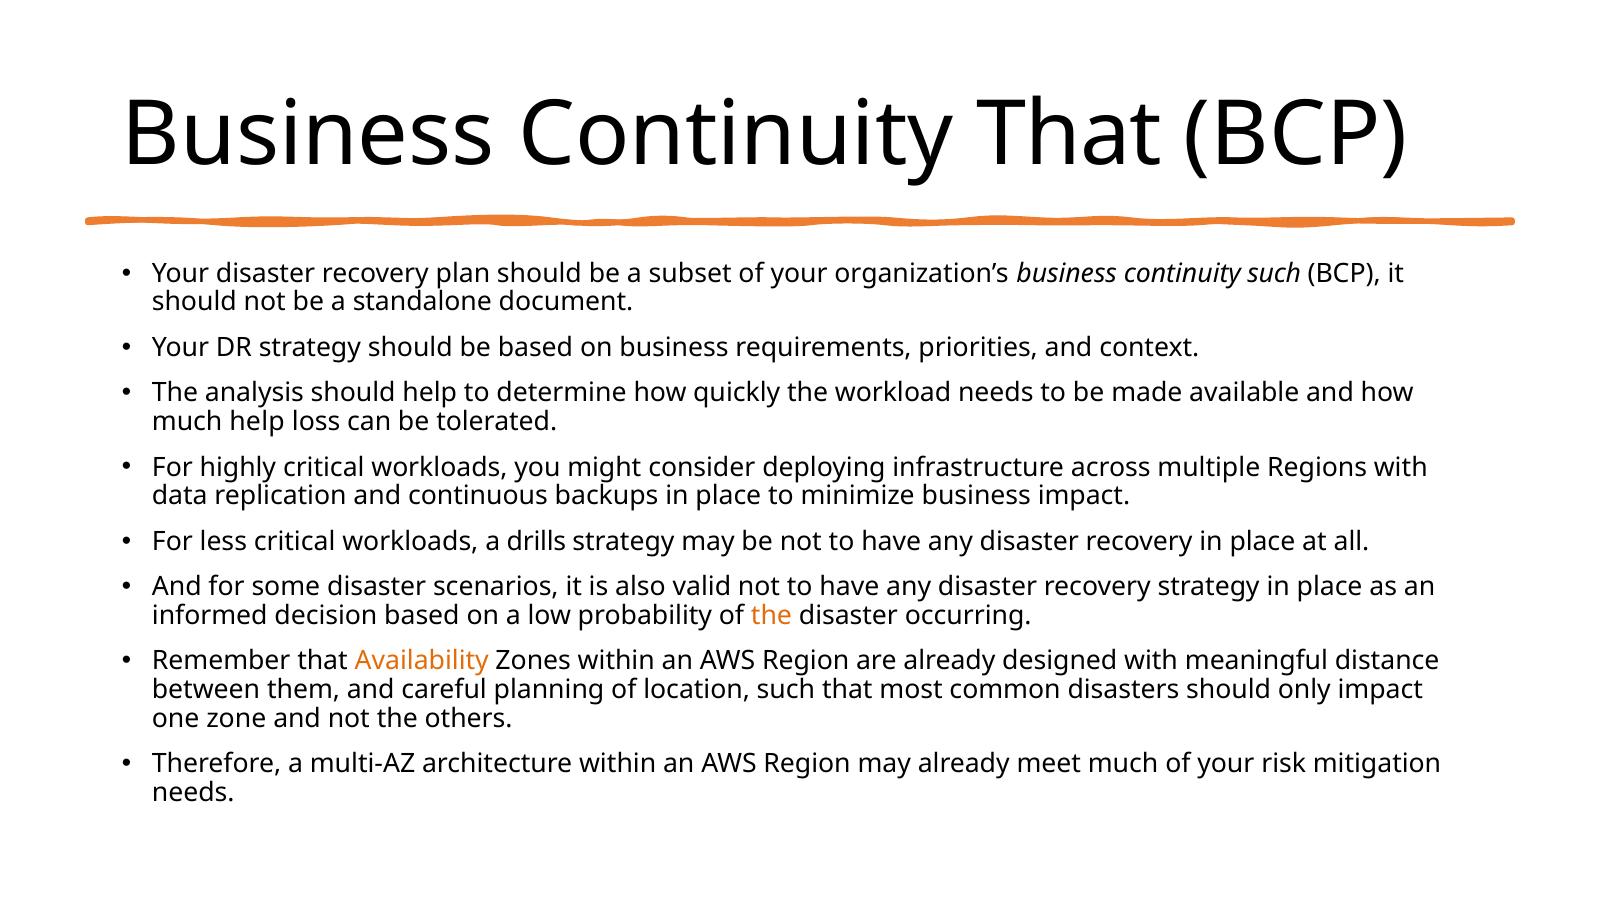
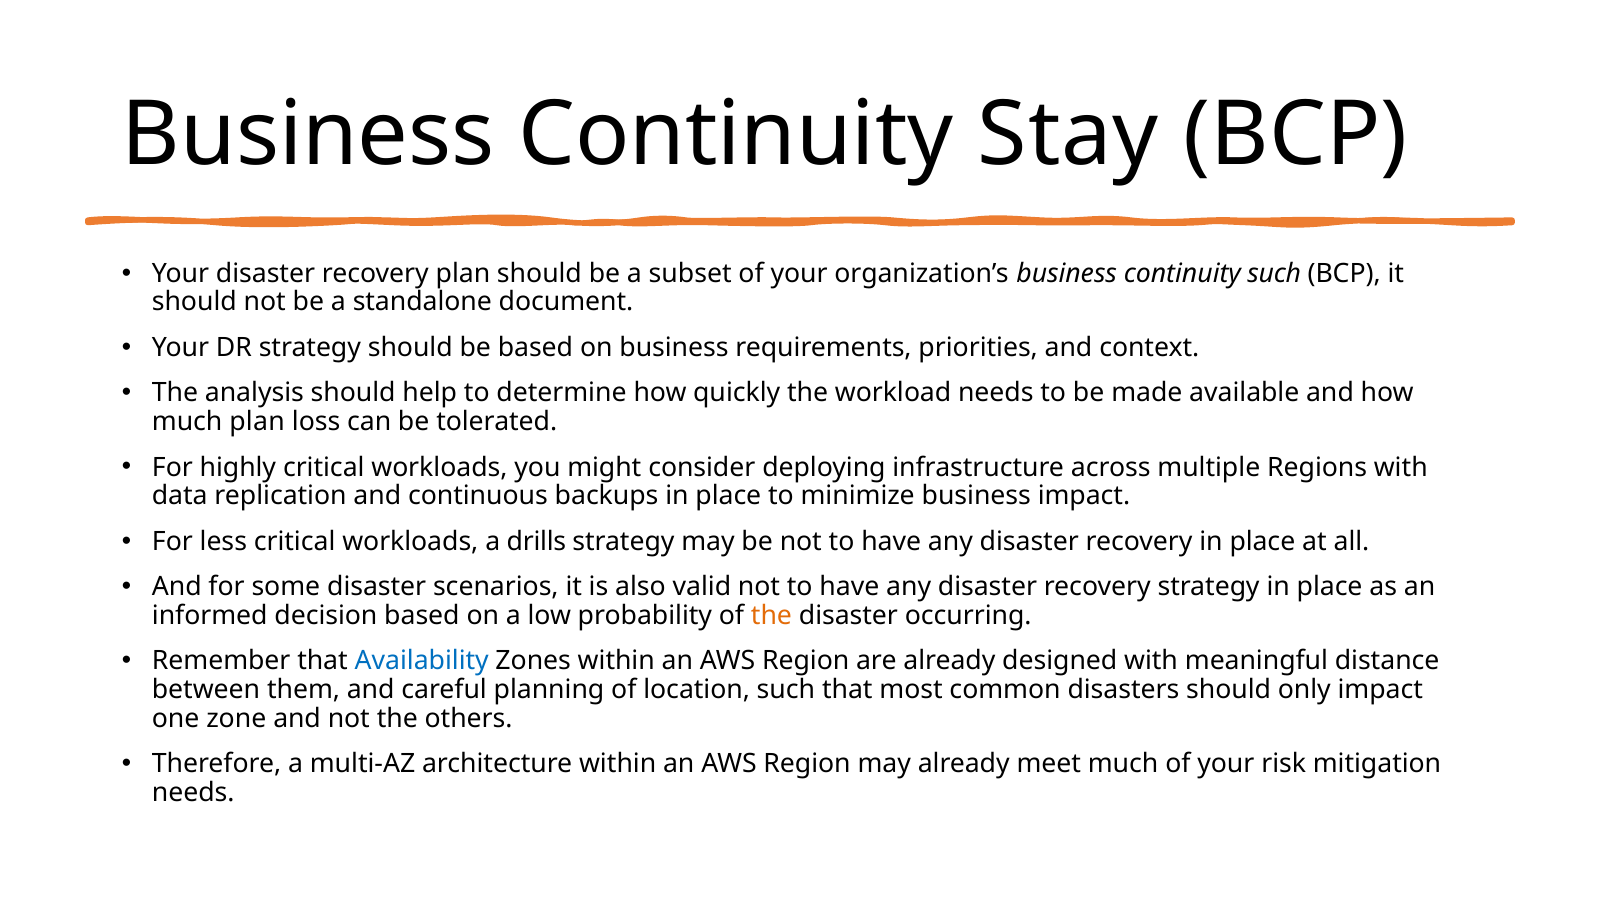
Continuity That: That -> Stay (1068, 134)
much help: help -> plan (257, 422)
Availability colour: orange -> blue (422, 661)
